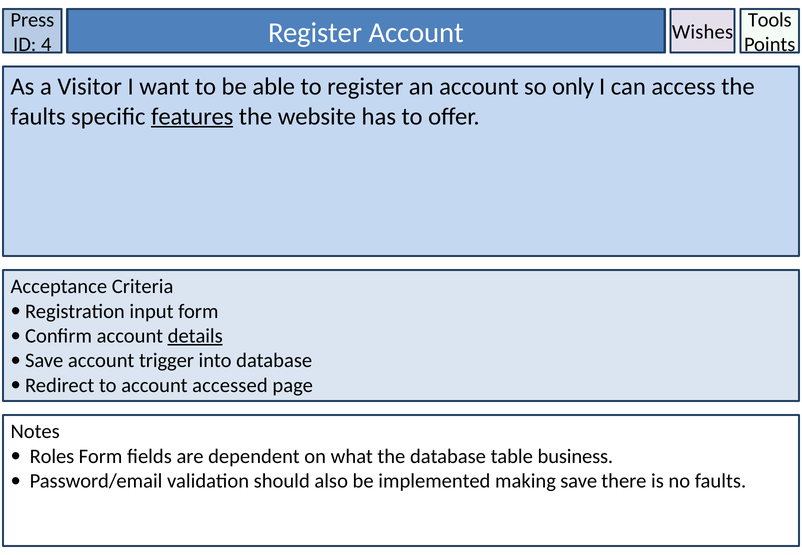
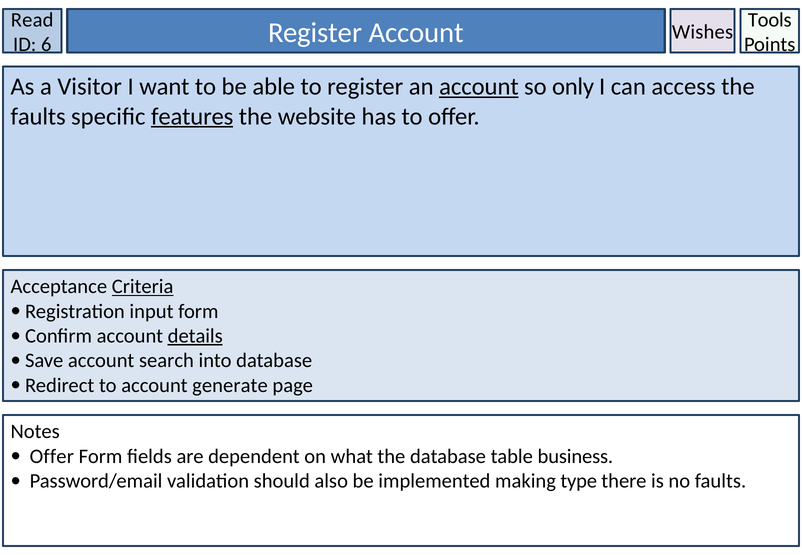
Press: Press -> Read (32, 20)
4: 4 -> 6 (46, 44)
account underline: none -> present (479, 87)
Criteria underline: none -> present (143, 287)
trigger: trigger -> search (166, 361)
accessed: accessed -> generate (230, 385)
Roles: Roles -> Offer (52, 457)
making save: save -> type (579, 481)
